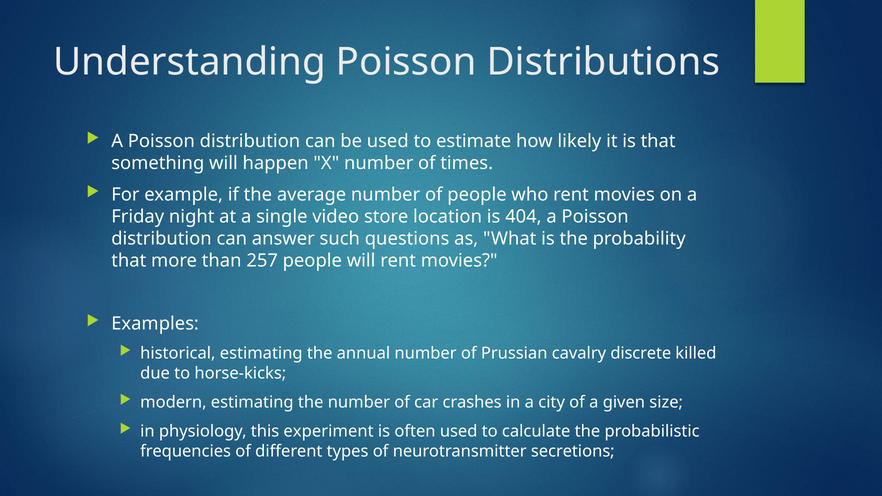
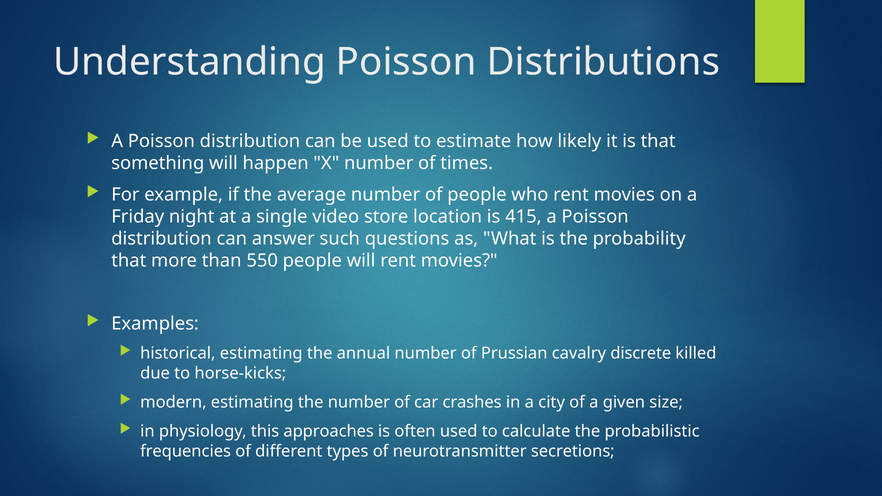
404: 404 -> 415 (523, 217)
257: 257 -> 550 (262, 261)
experiment: experiment -> approaches (329, 431)
